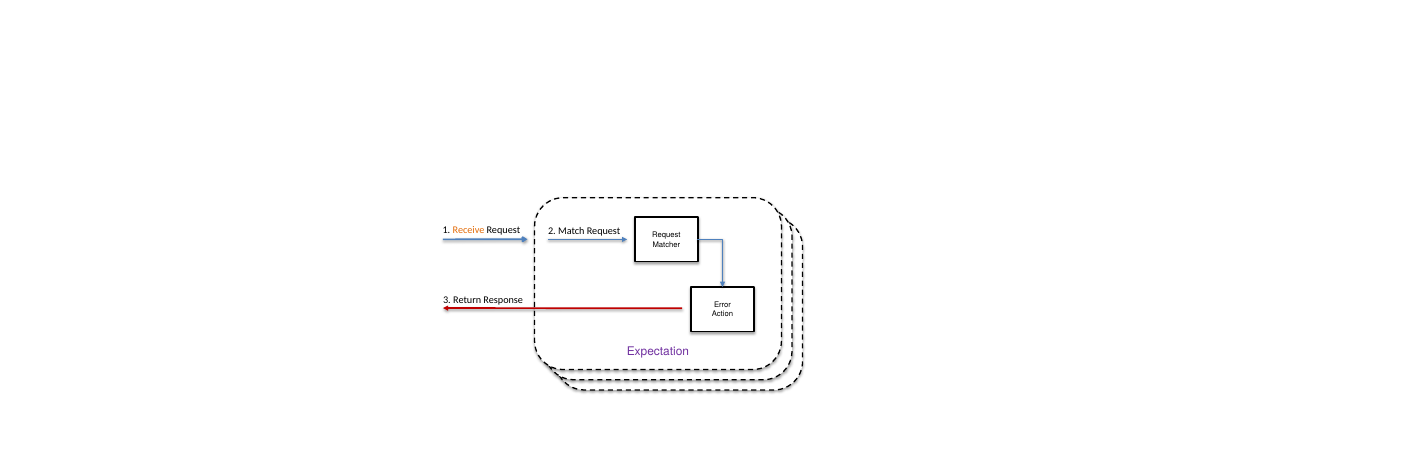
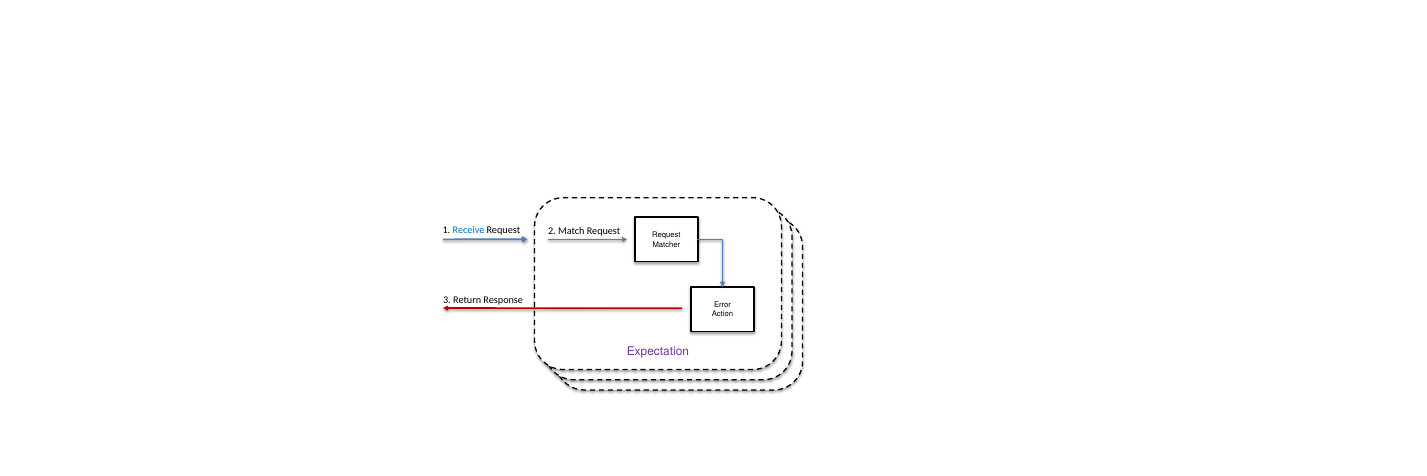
Receive colour: orange -> blue (469, 231)
